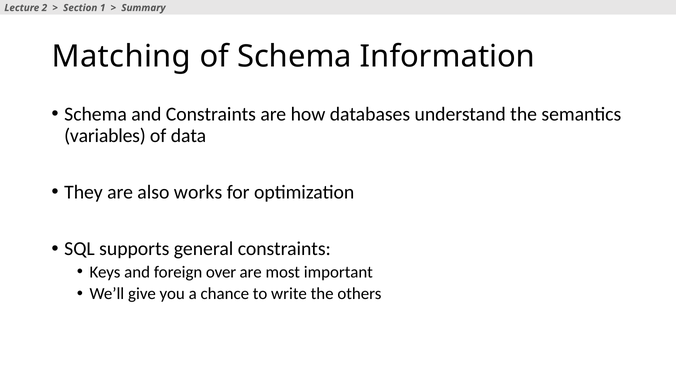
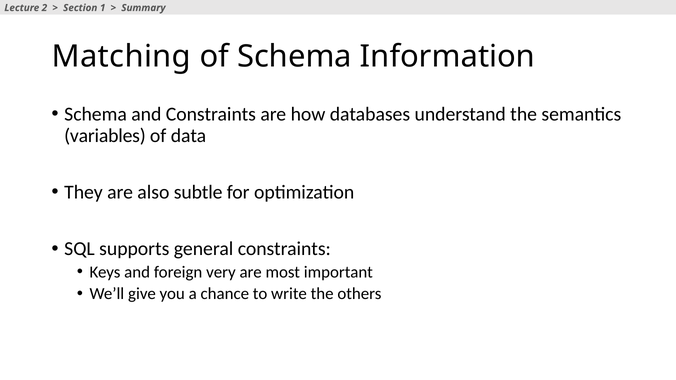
works: works -> subtle (198, 192)
over: over -> very (221, 272)
